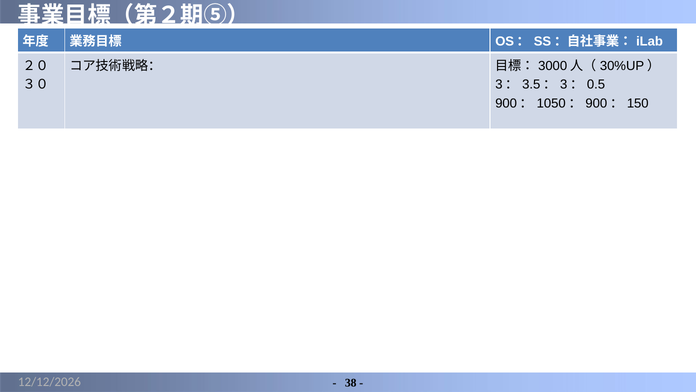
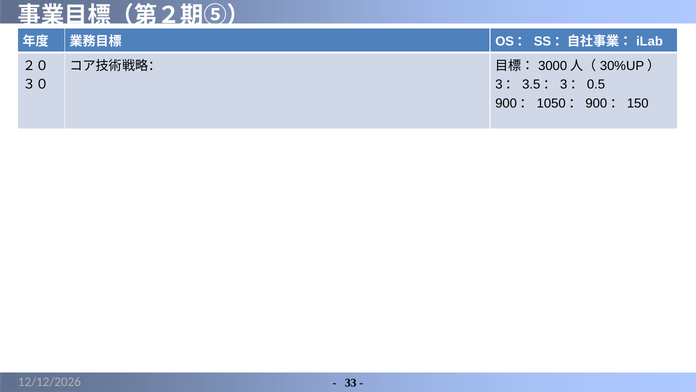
38: 38 -> 33 (351, 383)
